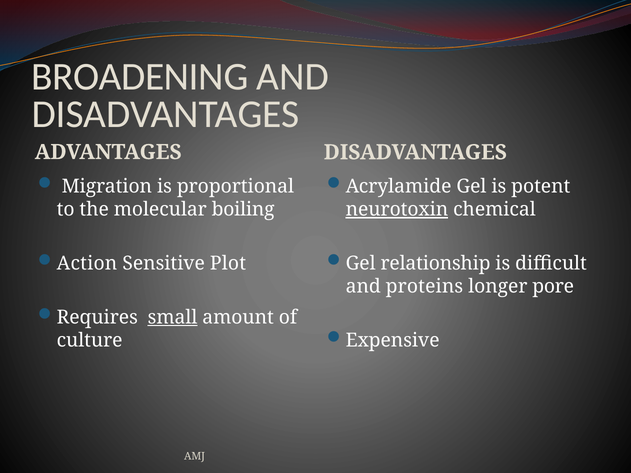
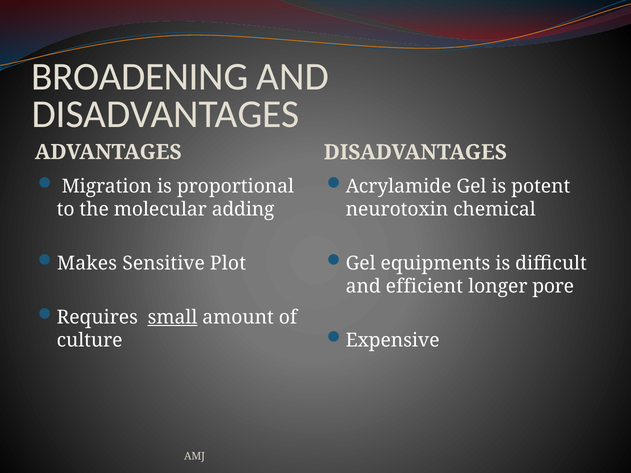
boiling: boiling -> adding (243, 210)
neurotoxin underline: present -> none (397, 210)
Action: Action -> Makes (87, 264)
relationship: relationship -> equipments (435, 264)
proteins: proteins -> efficient (424, 287)
